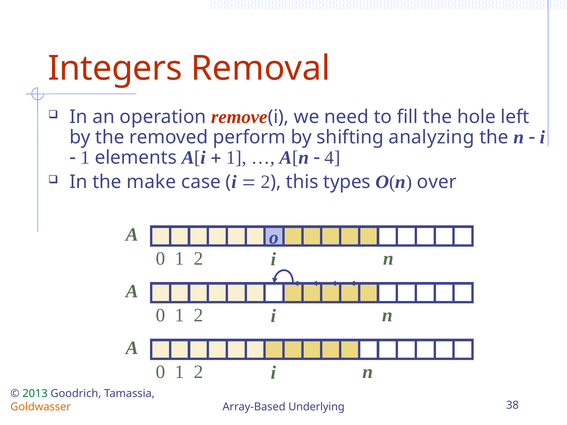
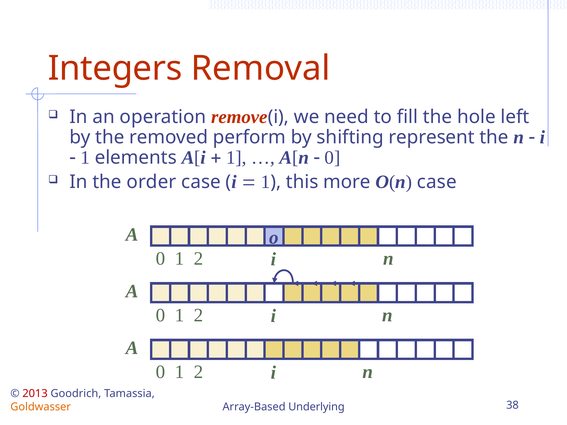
analyzing: analyzing -> represent (432, 137)
4: 4 -> 0 (332, 158)
make: make -> order (151, 182)
2: 2 -> 1 (266, 182)
types: types -> more (347, 182)
O(n over: over -> case (437, 182)
2013 colour: green -> red (35, 394)
